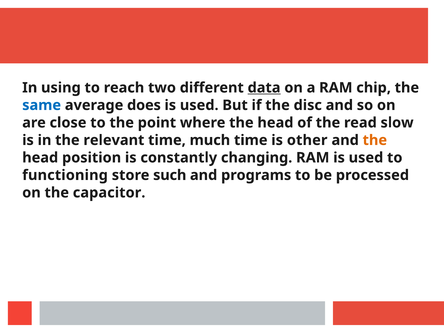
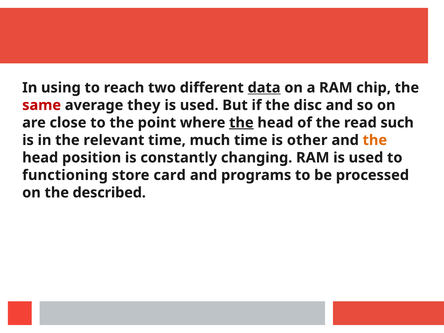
same colour: blue -> red (42, 105)
does: does -> they (144, 105)
the underline: none -> present (241, 123)
slow: slow -> such (397, 123)
such: such -> card (170, 175)
capacitor: capacitor -> described (109, 193)
